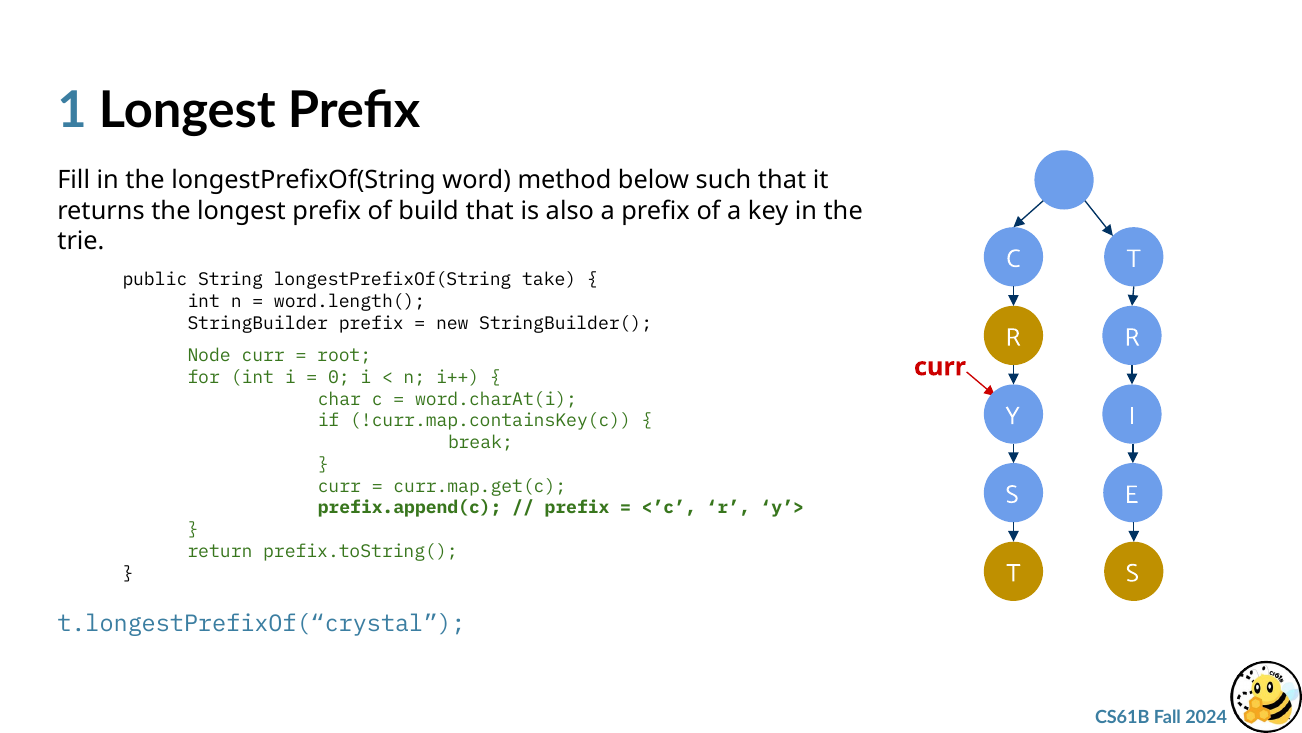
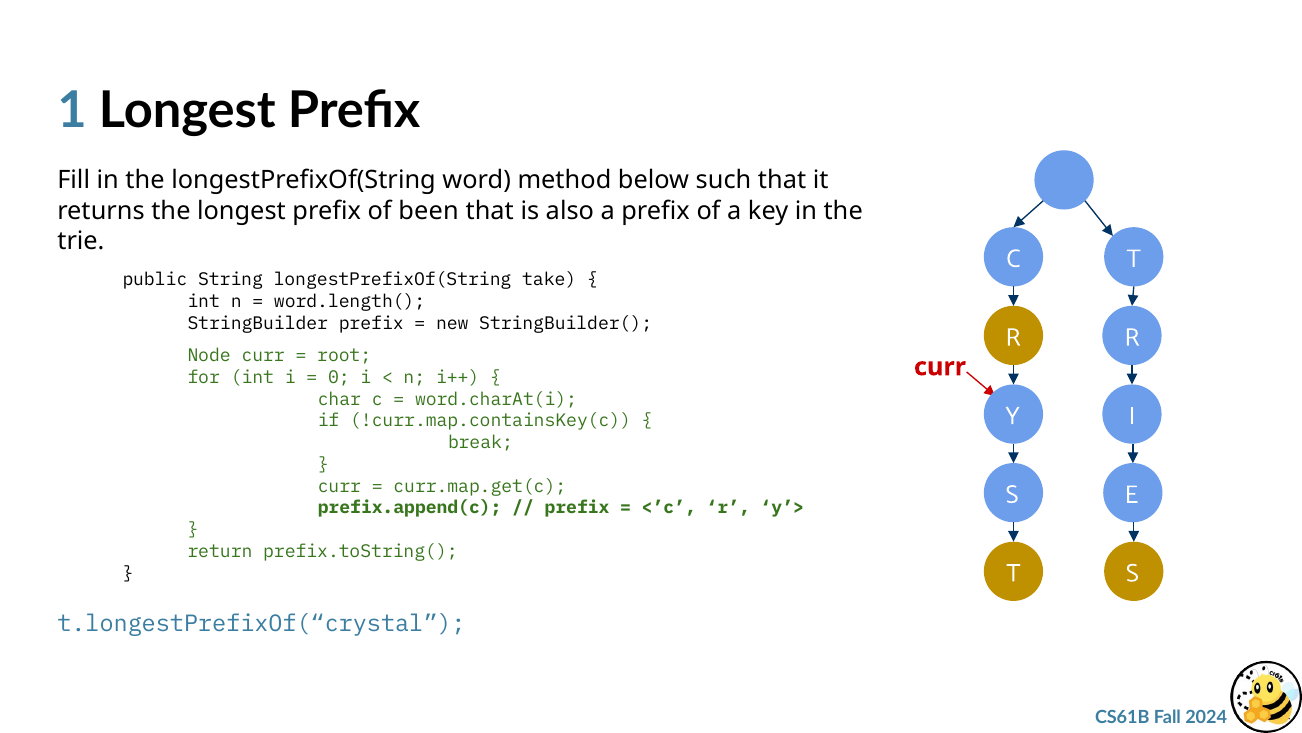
build: build -> been (428, 210)
